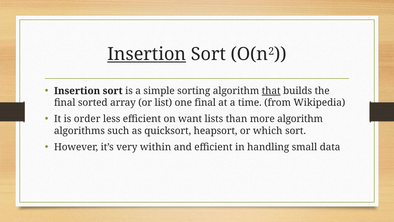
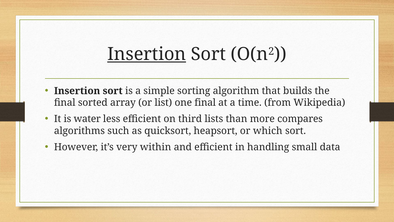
that underline: present -> none (271, 91)
order: order -> water (87, 119)
want: want -> third (190, 119)
more algorithm: algorithm -> compares (300, 119)
